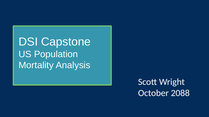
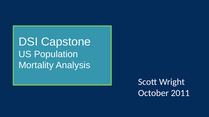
2088: 2088 -> 2011 (180, 93)
